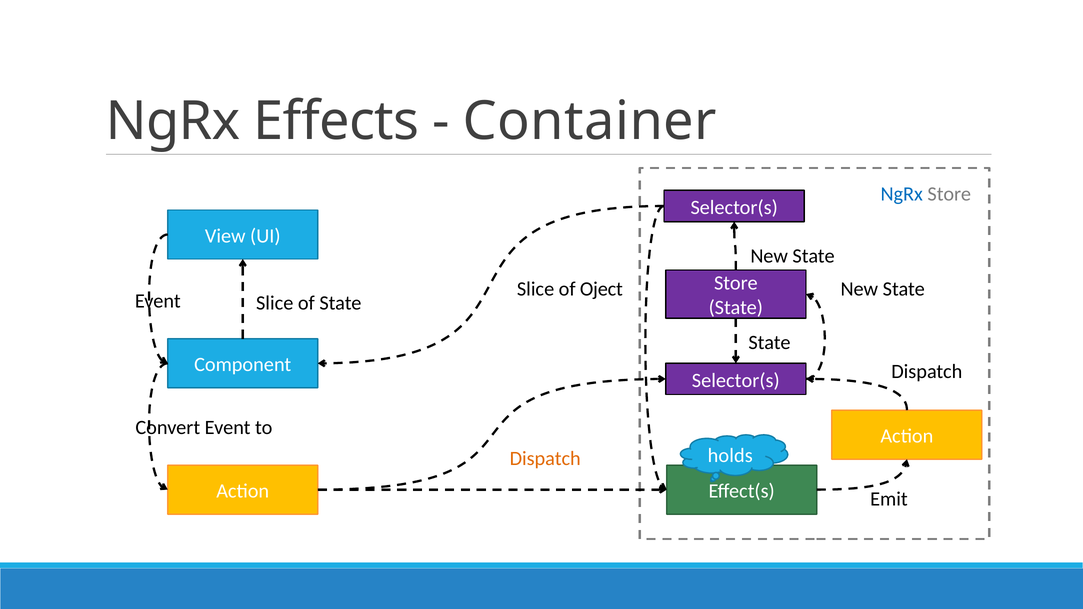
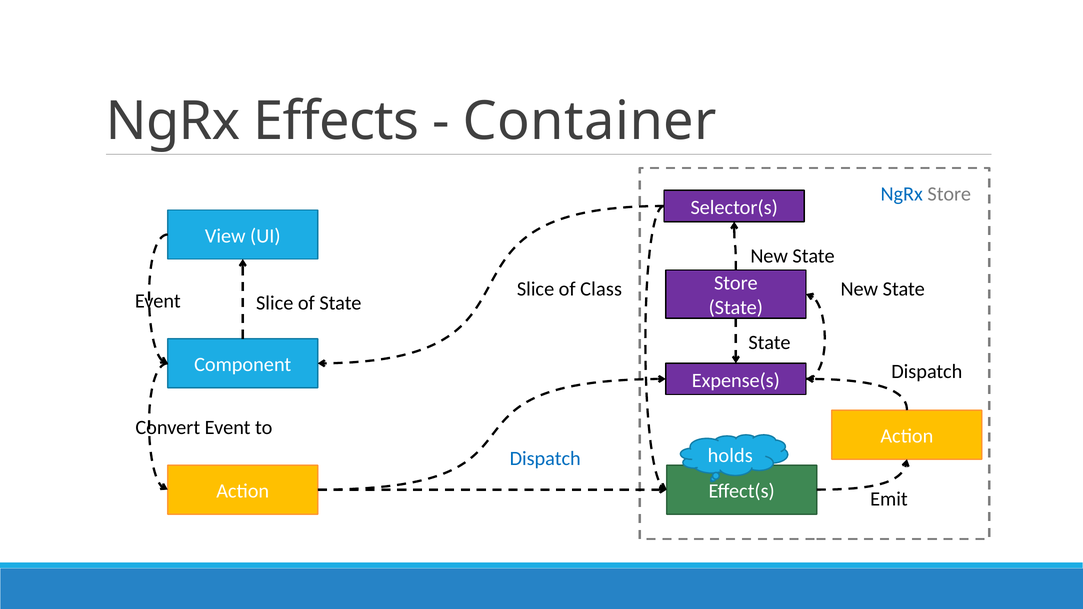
Oject: Oject -> Class (601, 289)
Selector(s: Selector(s -> Expense(s (736, 380)
Dispatch colour: orange -> blue (545, 459)
